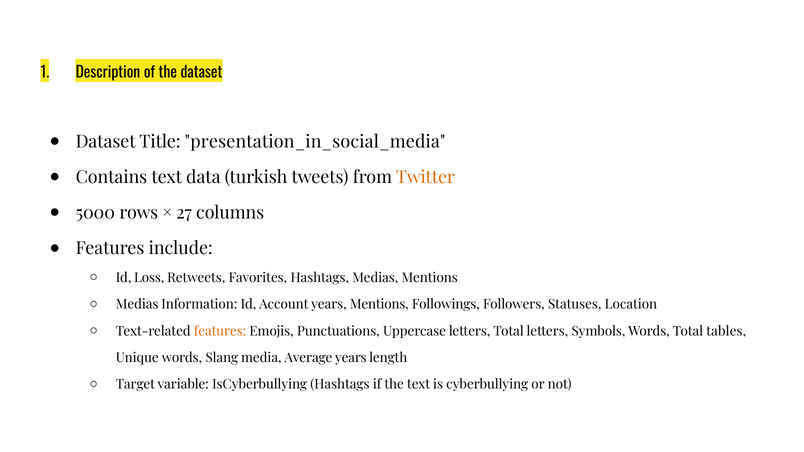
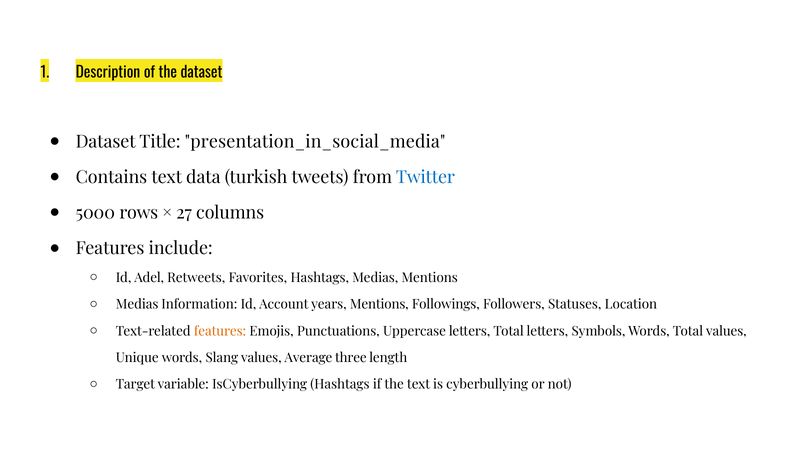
Twitter colour: orange -> blue (425, 177)
Loss: Loss -> Adel (149, 278)
Total tables: tables -> values (726, 331)
Slang media: media -> values (261, 358)
Average years: years -> three (351, 358)
